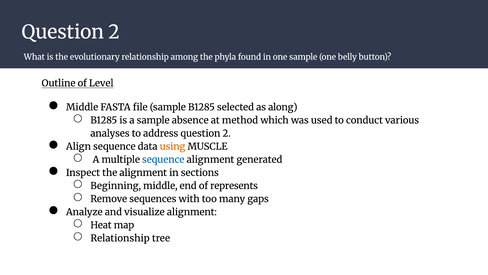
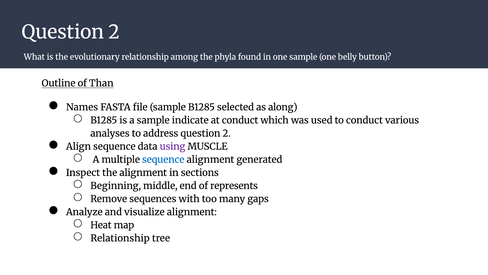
Level: Level -> Than (101, 83)
Middle: Middle -> Names (82, 107)
absence: absence -> indicate (190, 120)
at method: method -> conduct (240, 120)
using colour: orange -> purple (173, 146)
